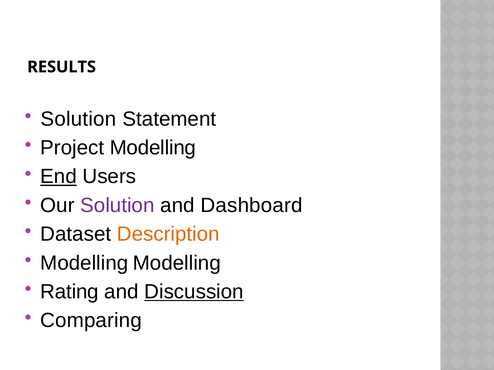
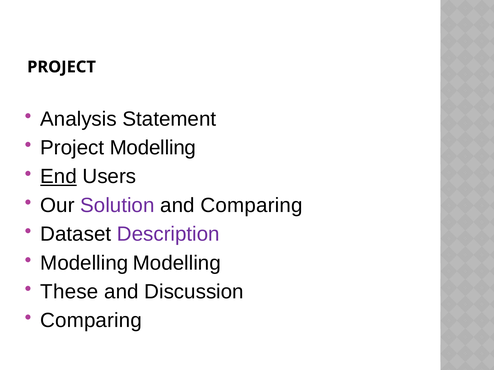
RESULTS: RESULTS -> PROJECT (62, 67)
Solution: Solution -> Analysis (79, 119)
and Dashboard: Dashboard -> Comparing (252, 206)
Description colour: orange -> purple (168, 234)
Rating: Rating -> These (69, 292)
Discussion underline: present -> none (194, 292)
